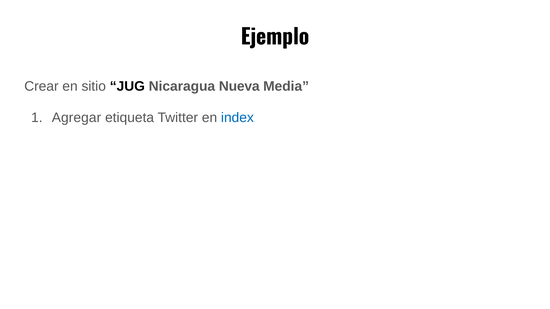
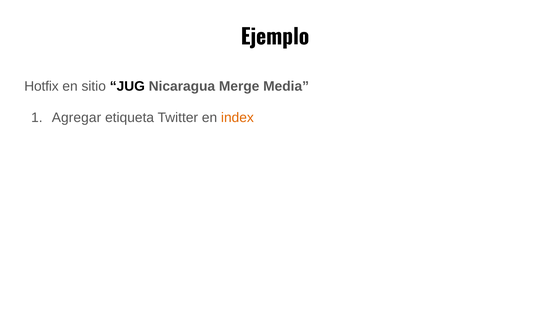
Crear: Crear -> Hotfix (41, 86)
Nueva: Nueva -> Merge (239, 86)
index colour: blue -> orange (237, 118)
